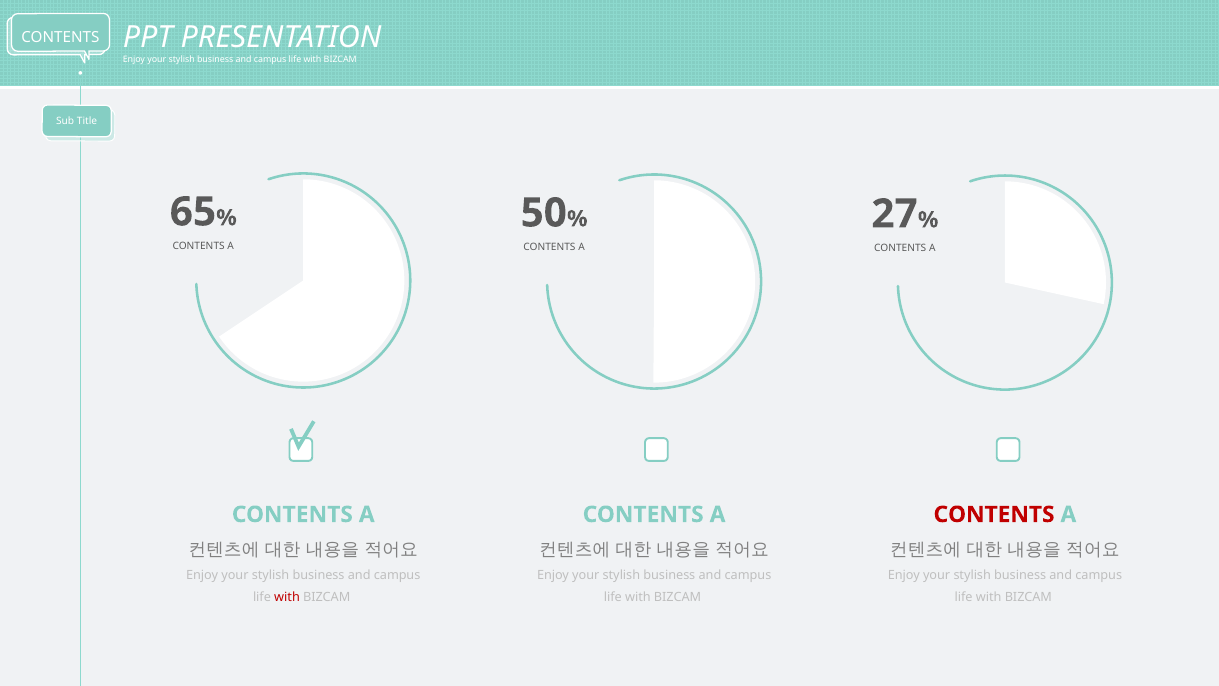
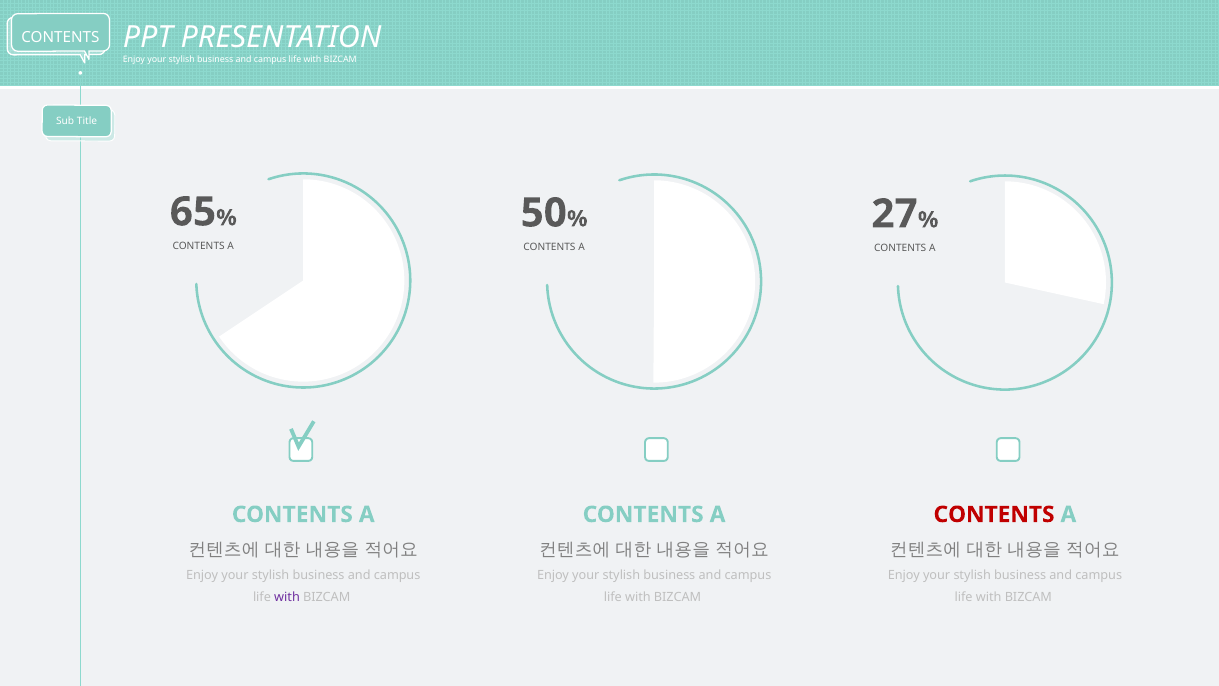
with colour: red -> purple (287, 597)
